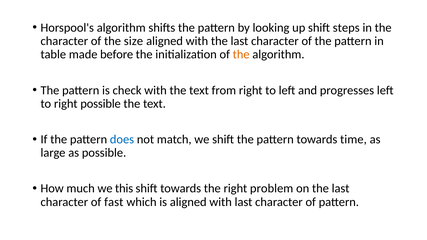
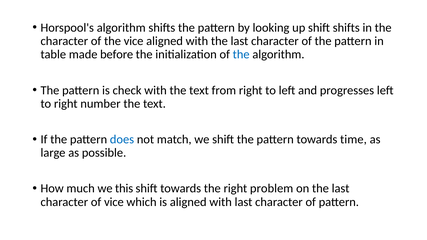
shift steps: steps -> shifts (346, 28)
the size: size -> vice (134, 41)
the colour: orange -> blue (241, 55)
right possible: possible -> number (100, 104)
of fast: fast -> vice (114, 202)
